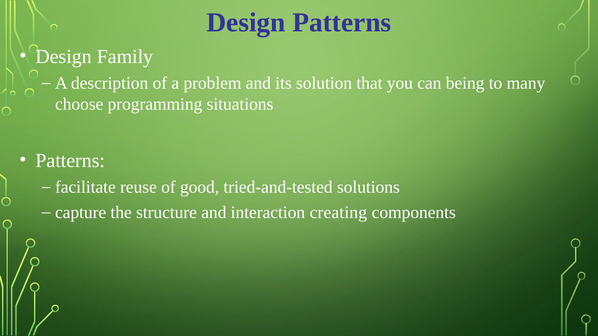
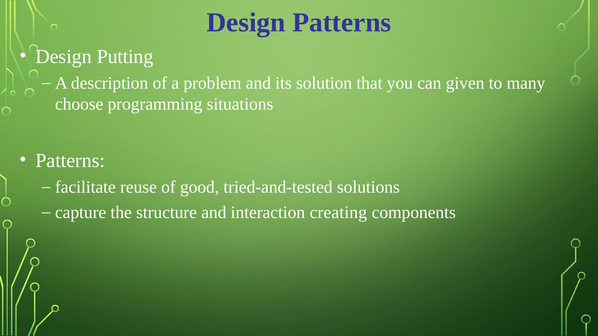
Family: Family -> Putting (125, 57)
being: being -> given (465, 83)
